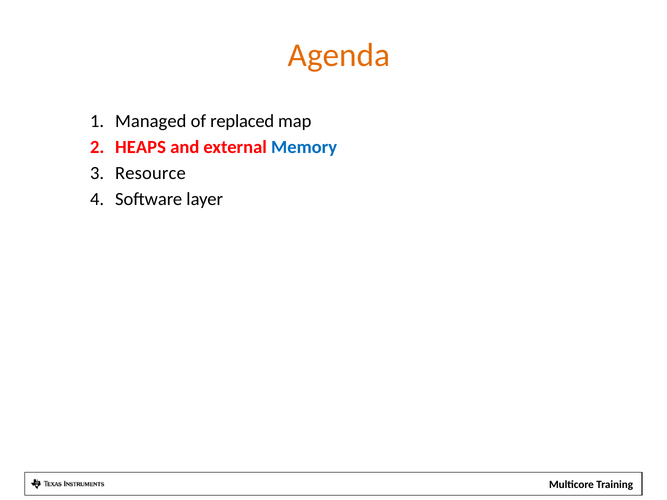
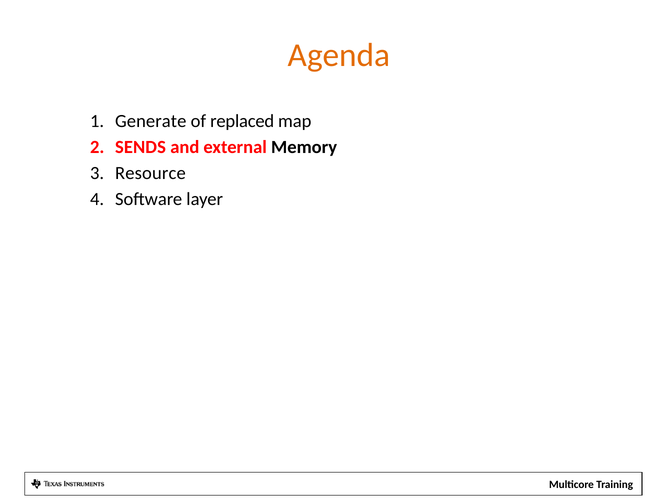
Managed: Managed -> Generate (151, 121)
HEAPS: HEAPS -> SENDS (140, 147)
Memory colour: blue -> black (304, 147)
